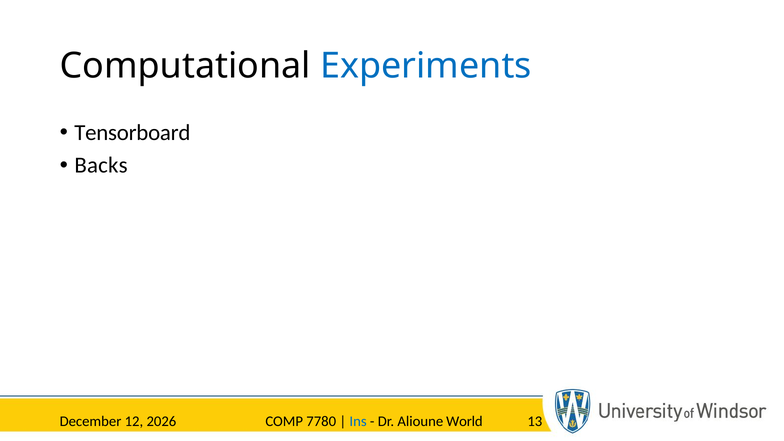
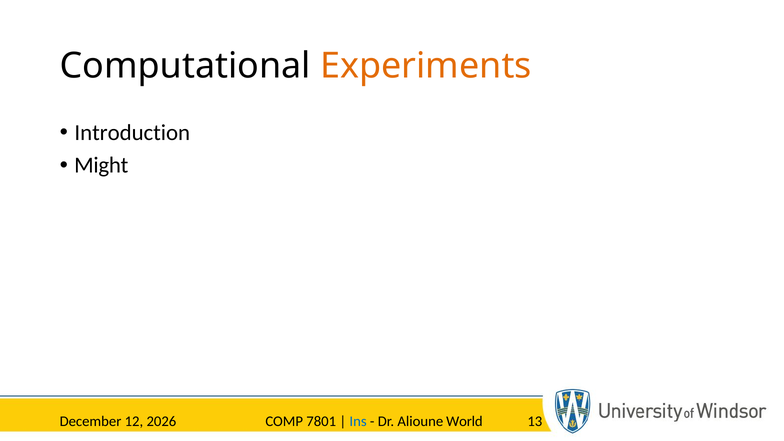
Experiments colour: blue -> orange (426, 66)
Tensorboard: Tensorboard -> Introduction (132, 133)
Backs: Backs -> Might (101, 165)
7780: 7780 -> 7801 (321, 421)
